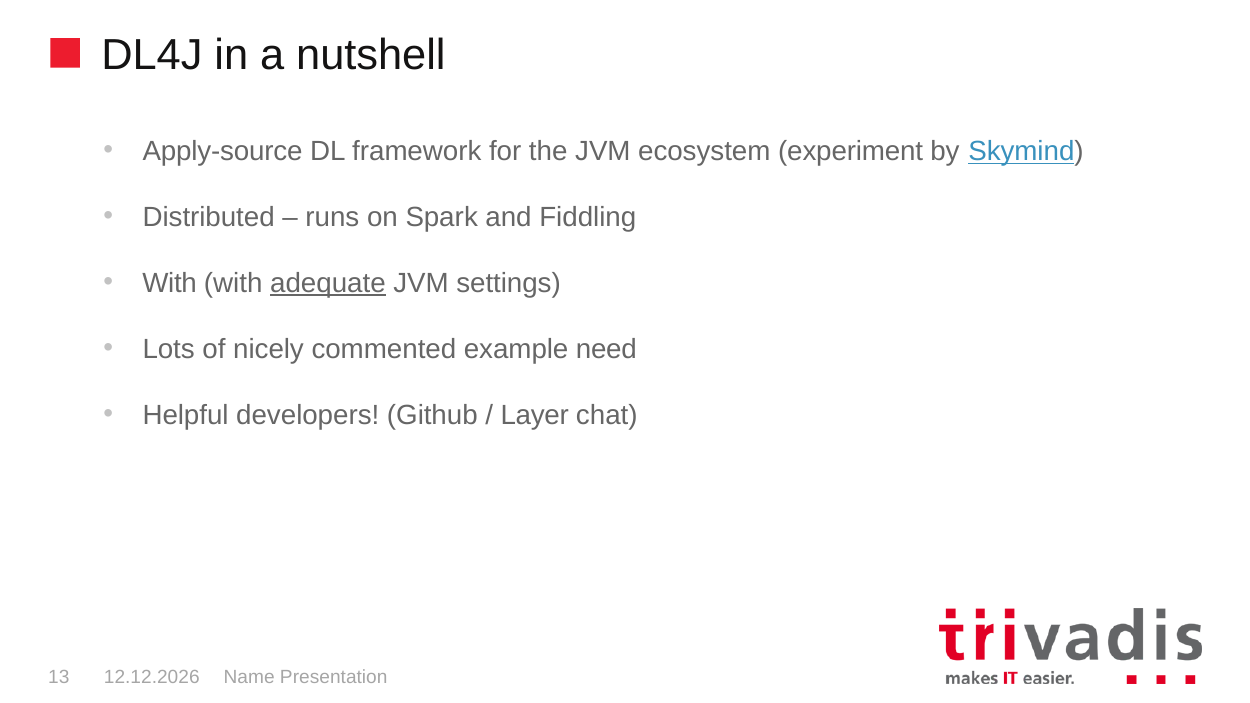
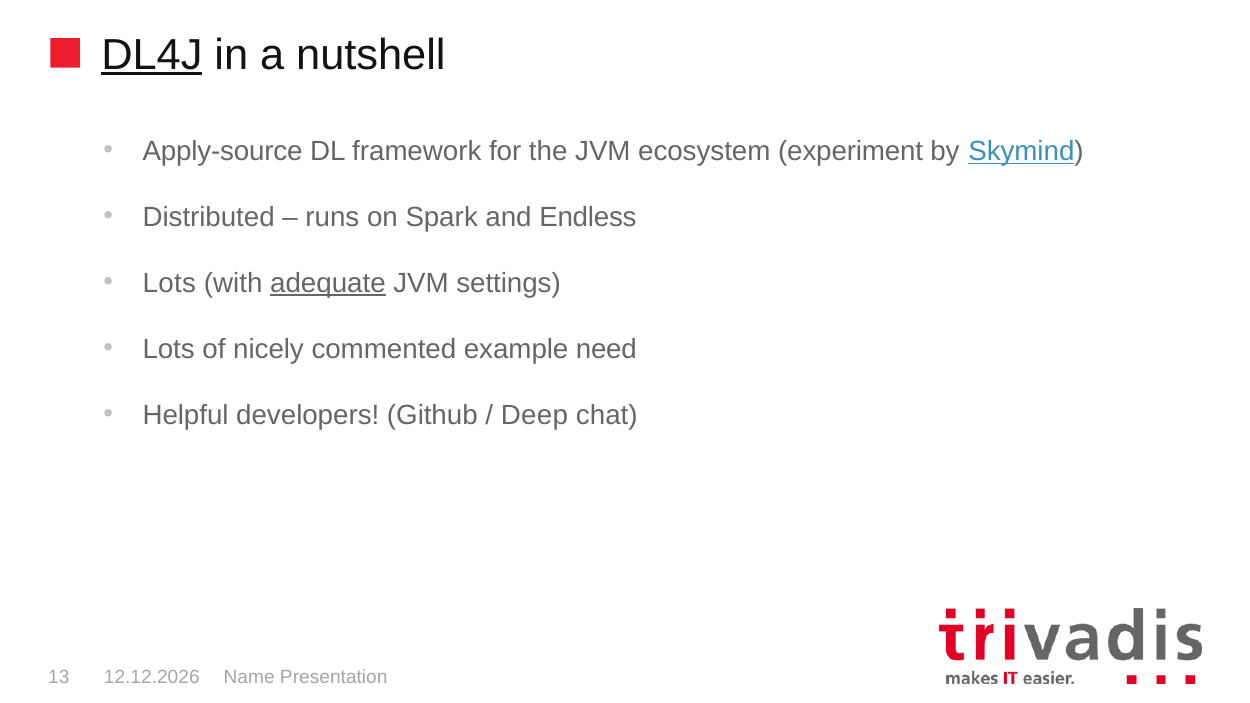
DL4J underline: none -> present (152, 55)
Fiddling: Fiddling -> Endless (588, 217)
With: With -> Lots (169, 283)
Layer: Layer -> Deep (534, 415)
